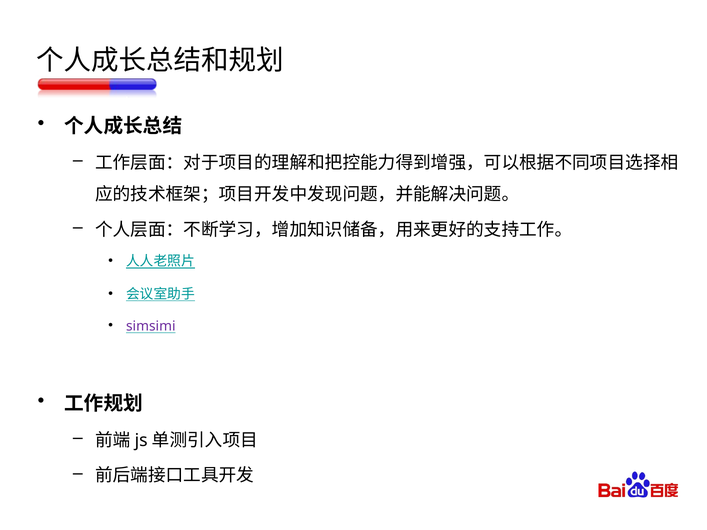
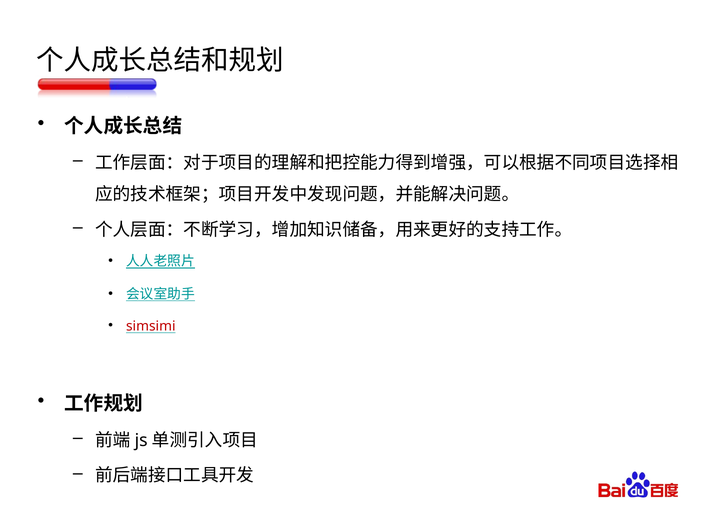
simsimi colour: purple -> red (151, 326)
